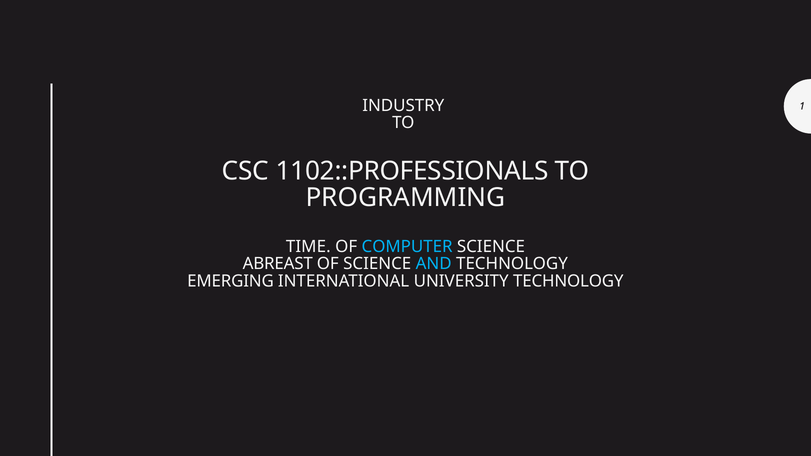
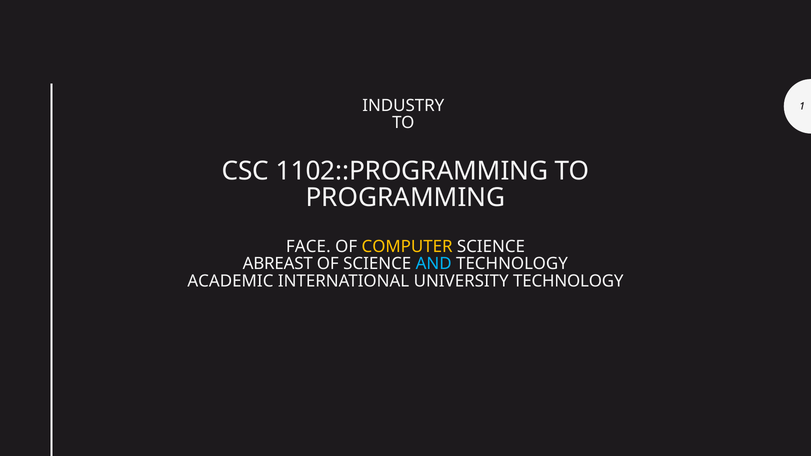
1102::PROFESSIONALS: 1102::PROFESSIONALS -> 1102::PROGRAMMING (412, 171)
TIME: TIME -> FACE (308, 247)
COMPUTER colour: light blue -> yellow (407, 247)
EMERGING: EMERGING -> ACADEMIC (230, 281)
